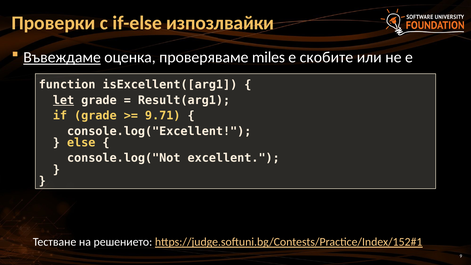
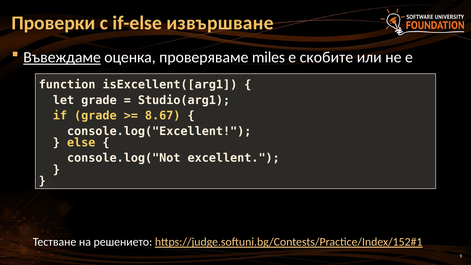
изпозлвайки: изпозлвайки -> извършване (220, 23)
let underline: present -> none (64, 100)
Result(arg1: Result(arg1 -> Studio(arg1 (184, 100)
9.71: 9.71 -> 8.67 (163, 116)
